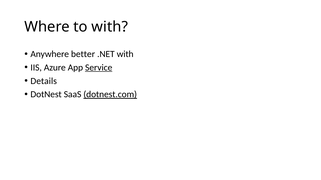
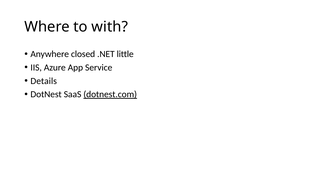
better: better -> closed (83, 54)
.NET with: with -> little (125, 54)
Service underline: present -> none (99, 68)
